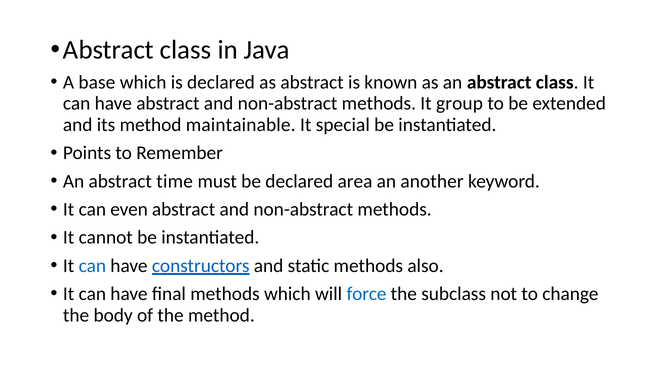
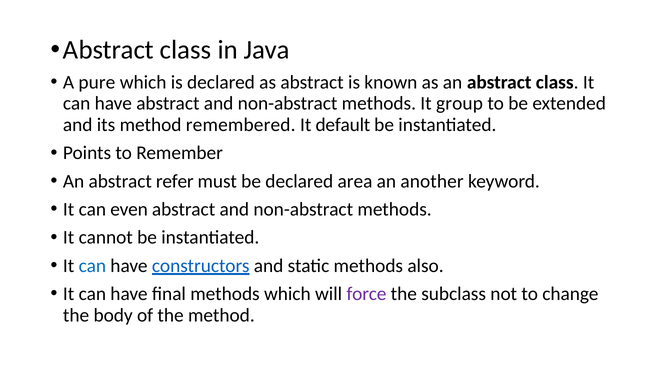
base: base -> pure (97, 82)
maintainable: maintainable -> remembered (241, 125)
special: special -> default (343, 125)
time: time -> refer (175, 181)
force colour: blue -> purple (366, 294)
